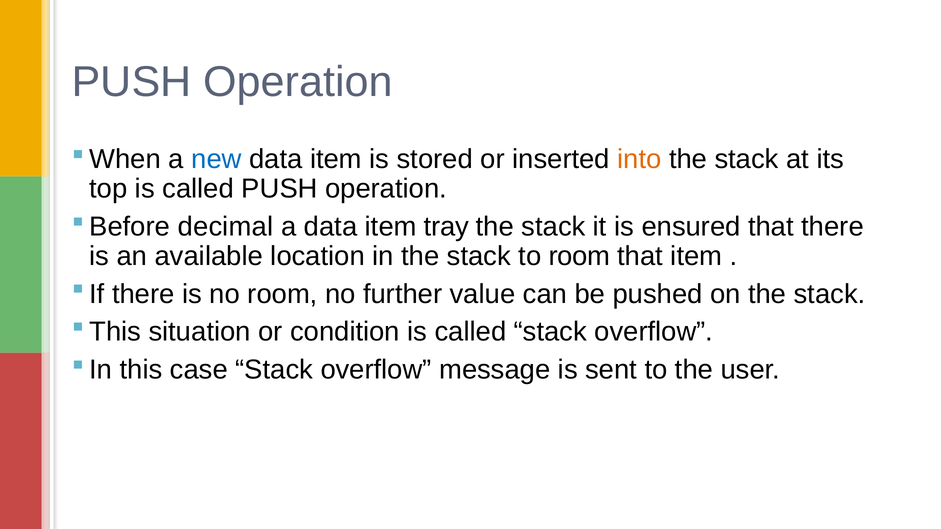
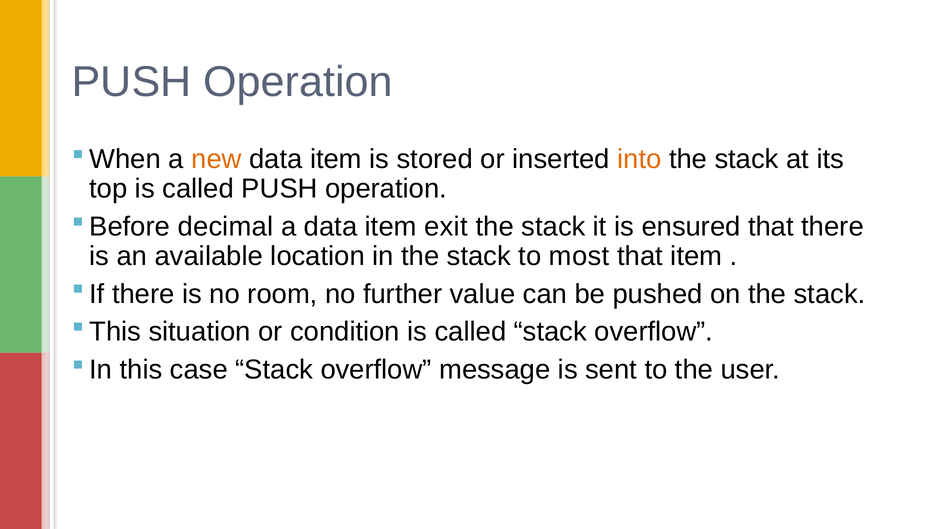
new colour: blue -> orange (216, 159)
tray: tray -> exit (446, 227)
to room: room -> most (579, 256)
